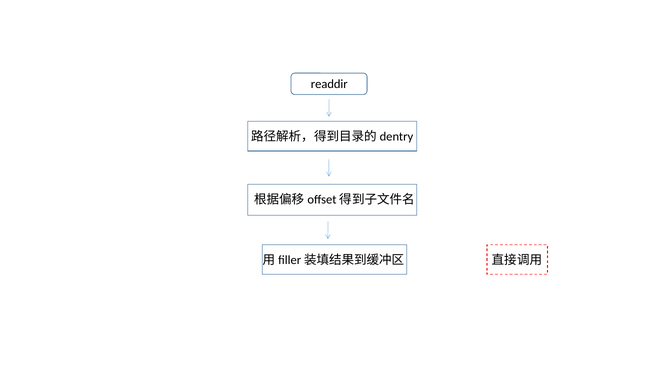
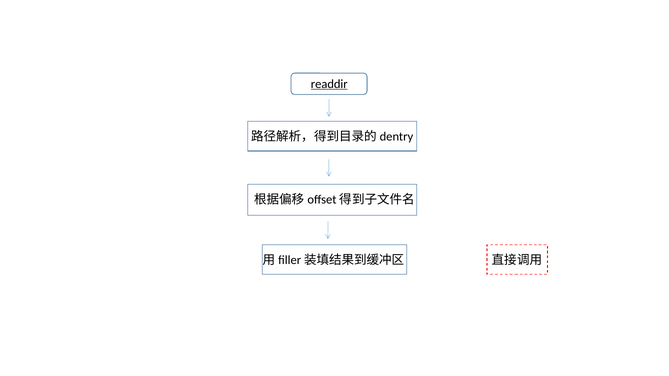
readdir underline: none -> present (329, 84)
